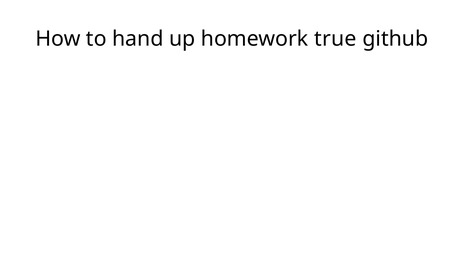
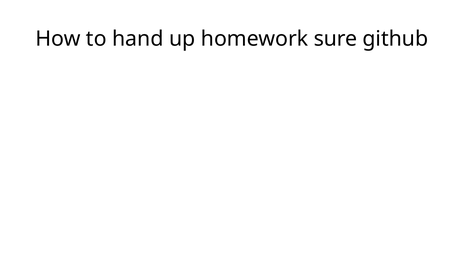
true: true -> sure (335, 39)
